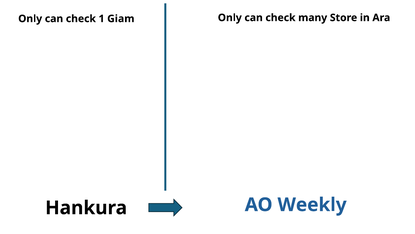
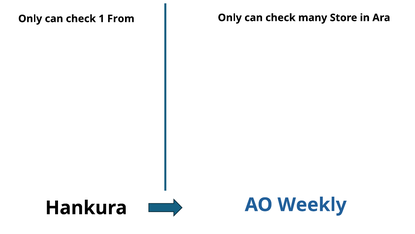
Giam: Giam -> From (121, 19)
